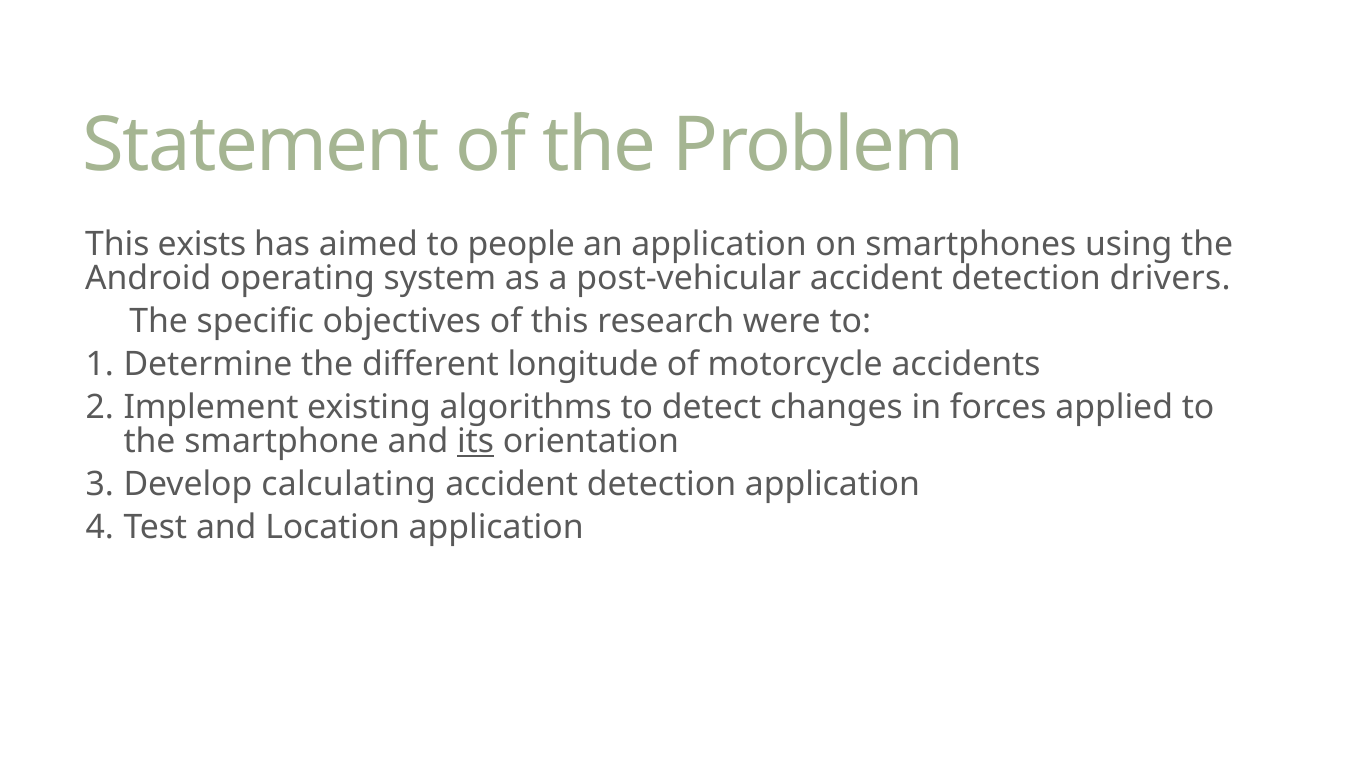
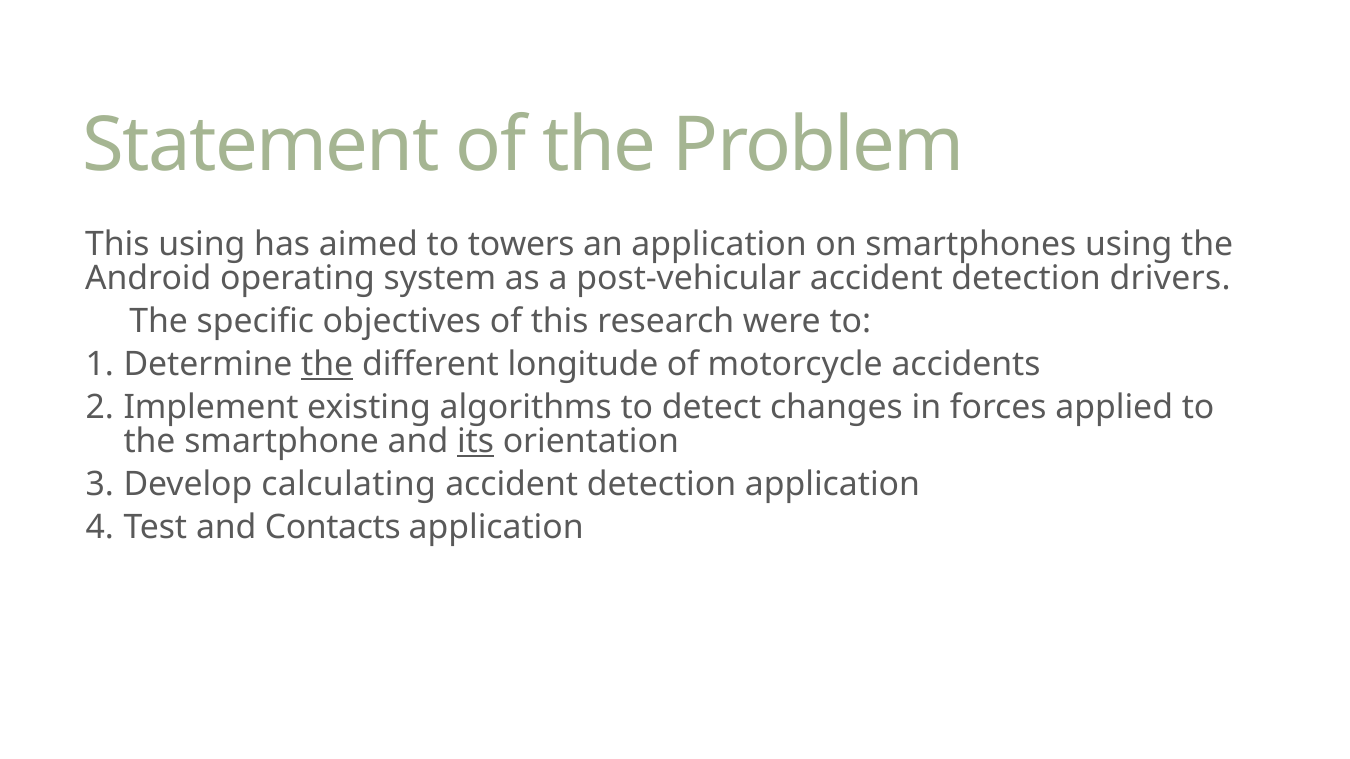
This exists: exists -> using (202, 244)
people: people -> towers (521, 244)
the underline: none -> present (327, 364)
Location: Location -> Contacts (333, 528)
